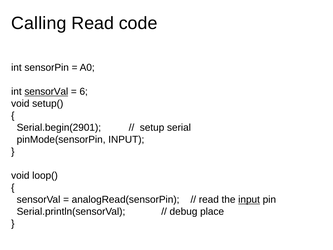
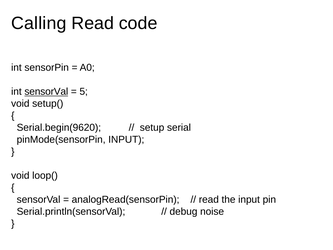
6: 6 -> 5 (84, 92)
Serial.begin(2901: Serial.begin(2901 -> Serial.begin(9620 (59, 128)
input underline: present -> none (249, 199)
place: place -> noise (212, 211)
